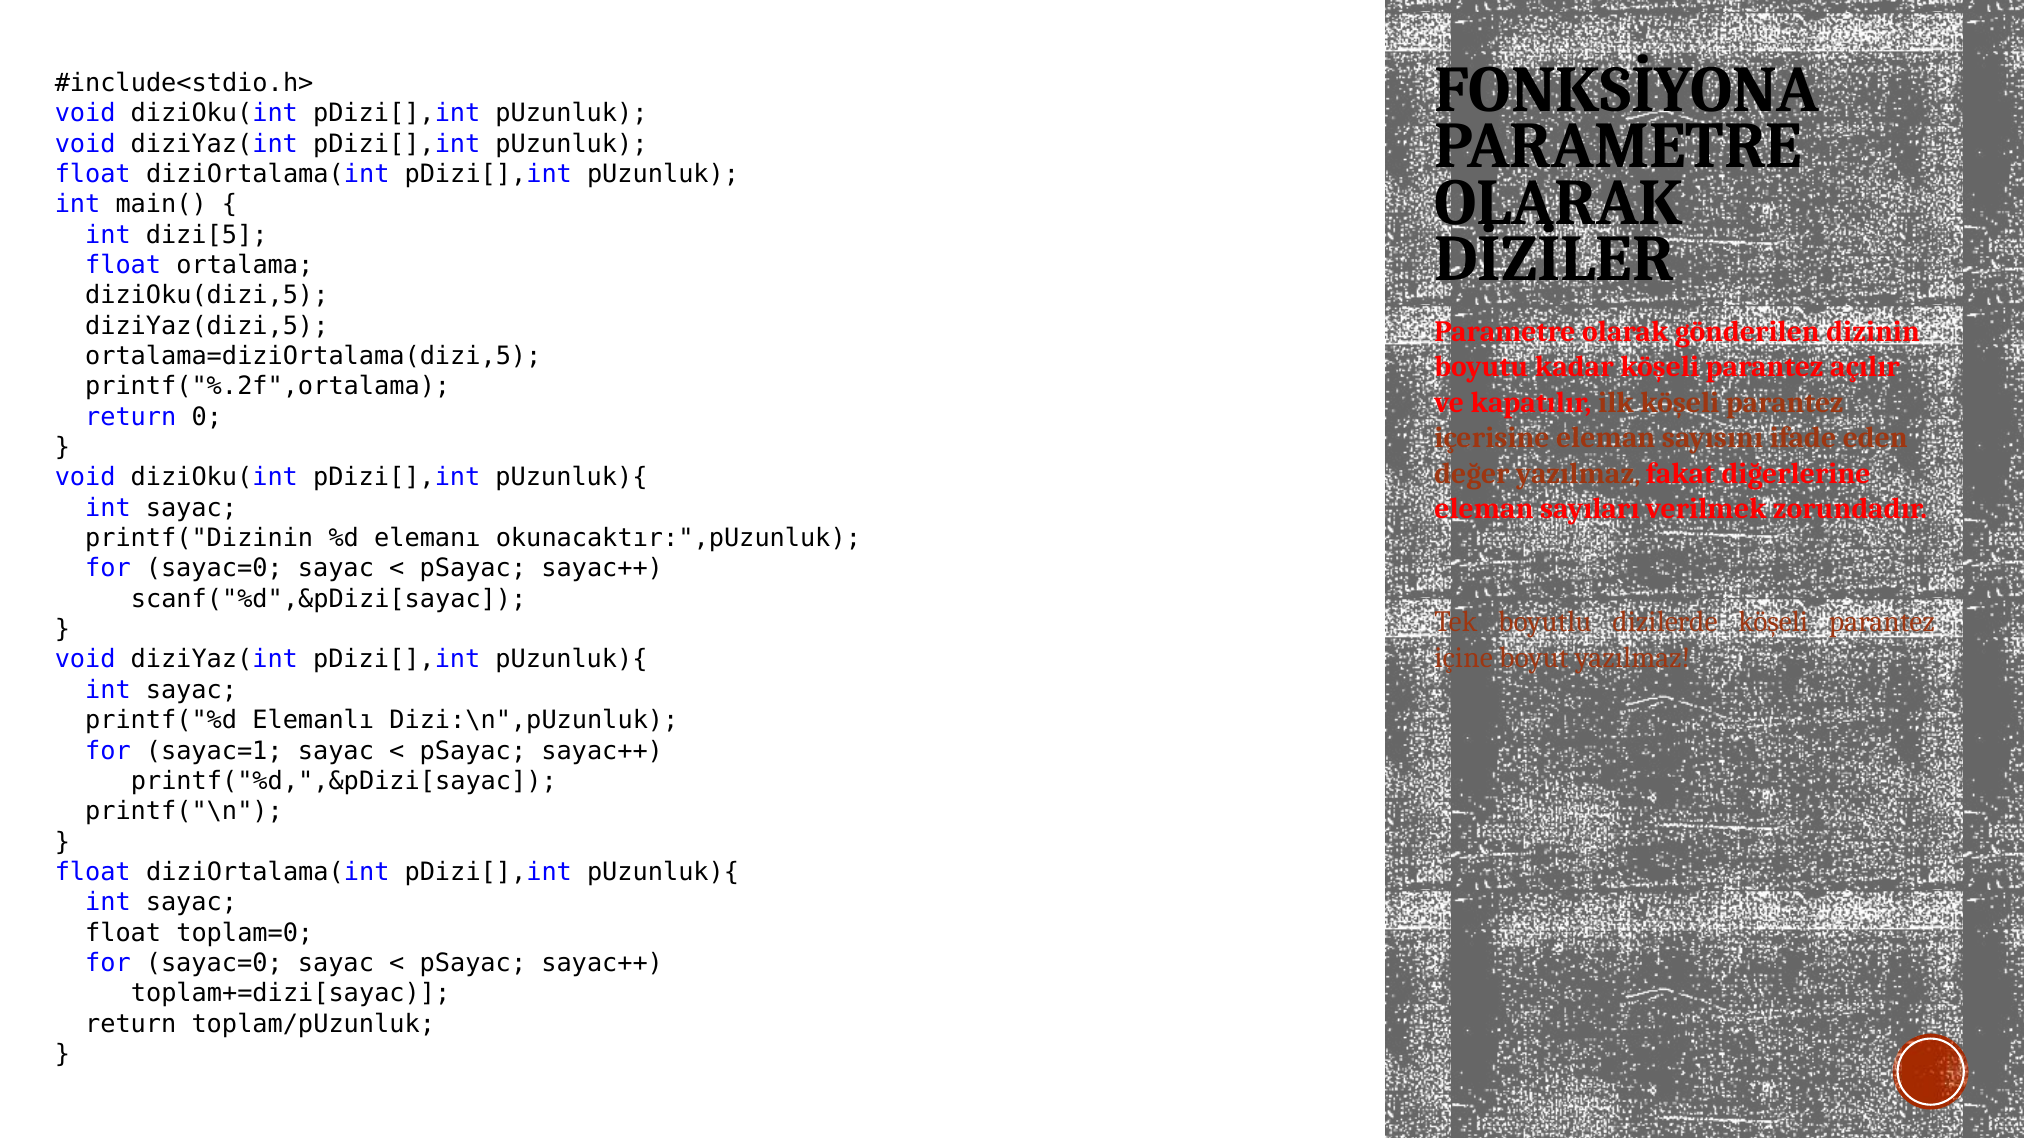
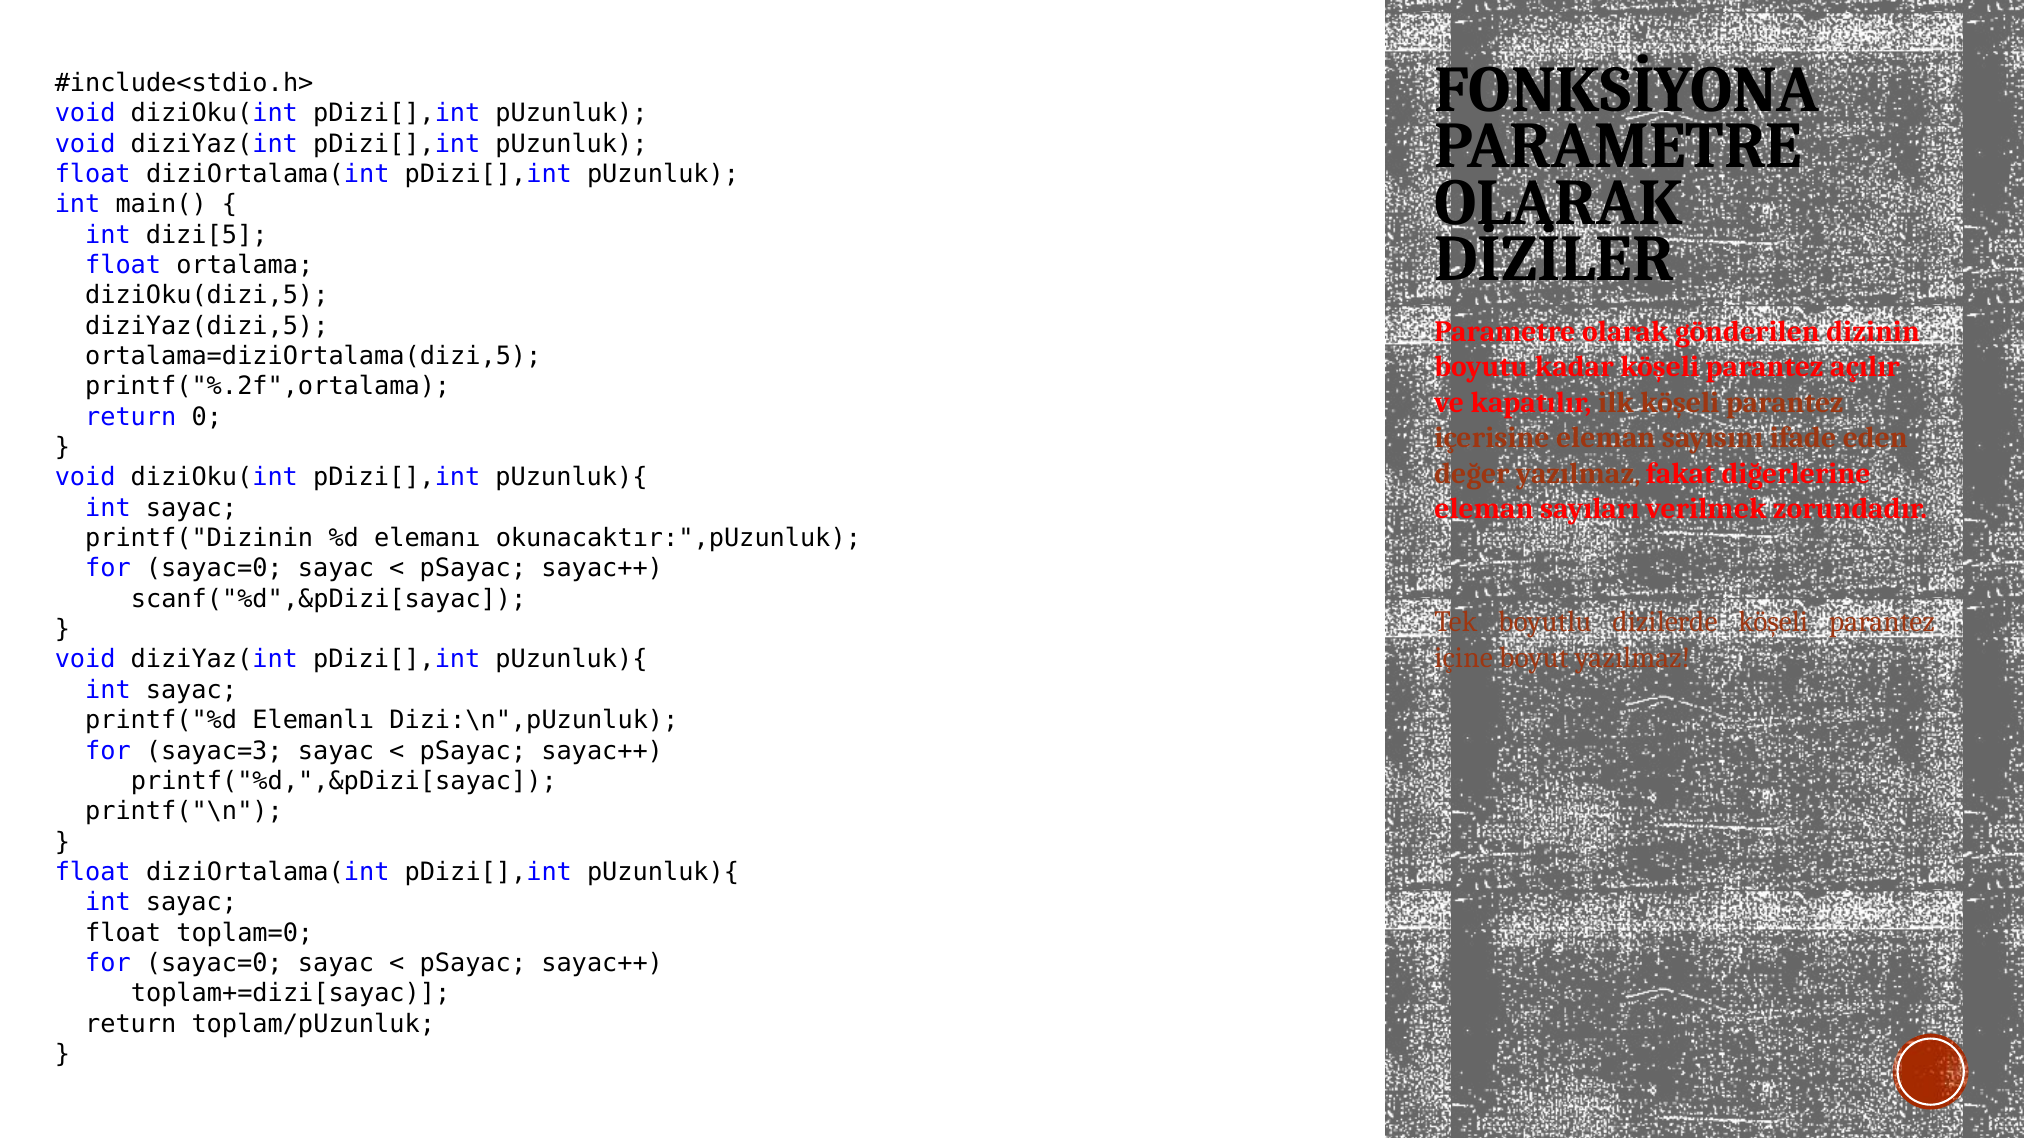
sayac=1: sayac=1 -> sayac=3 (214, 751)
